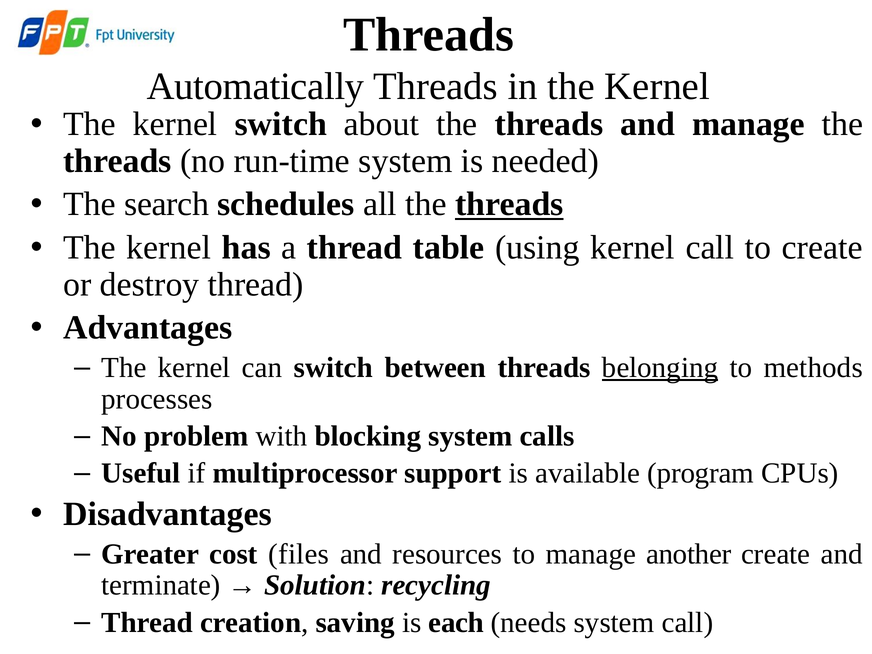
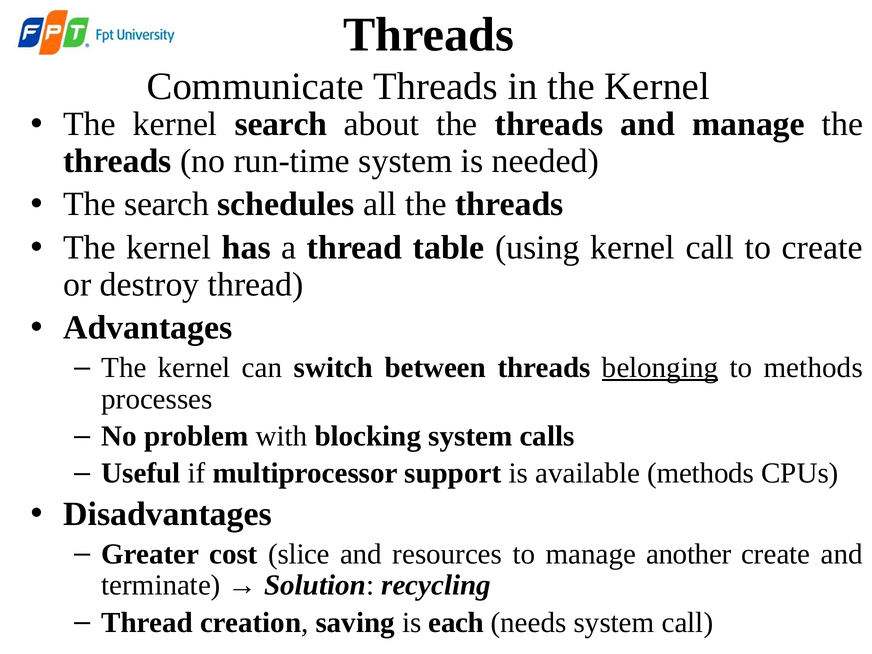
Automatically: Automatically -> Communicate (255, 86)
kernel switch: switch -> search (281, 124)
threads underline: present -> none (509, 204)
available program: program -> methods (701, 473)
files: files -> slice (299, 554)
